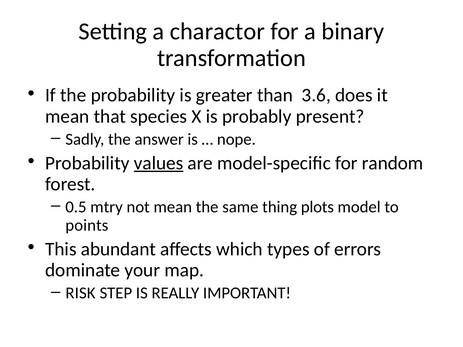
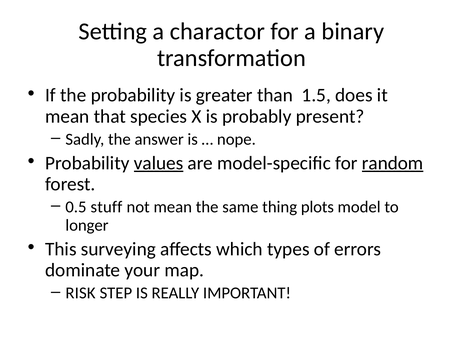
3.6: 3.6 -> 1.5 (316, 95)
random underline: none -> present (393, 163)
mtry: mtry -> stuff (106, 207)
points: points -> longer (87, 226)
abundant: abundant -> surveying (118, 249)
